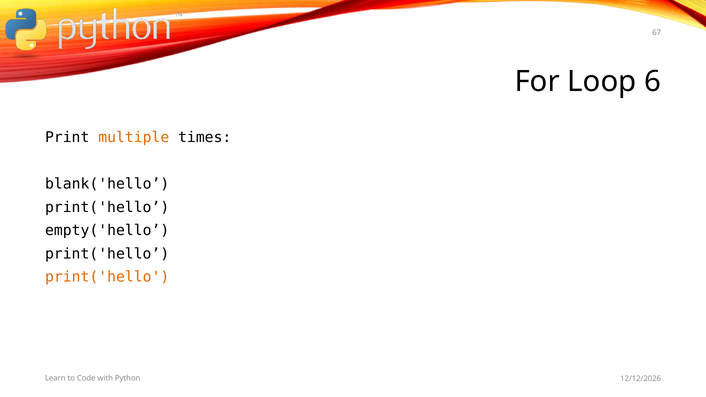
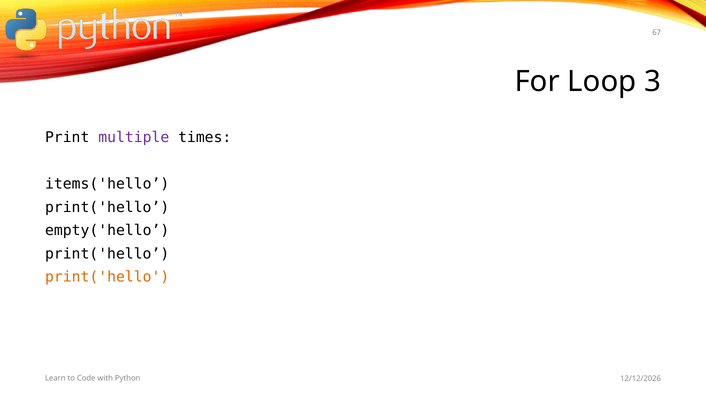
6: 6 -> 3 (652, 81)
multiple colour: orange -> purple (134, 138)
blank('hello: blank('hello -> items('hello (107, 184)
